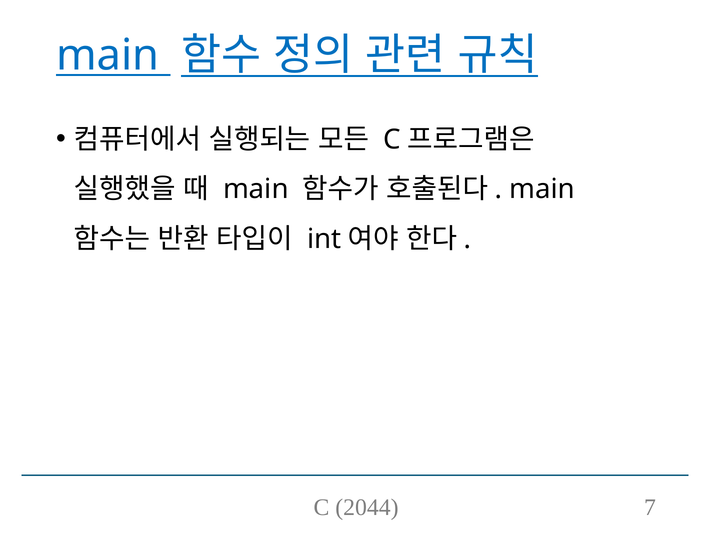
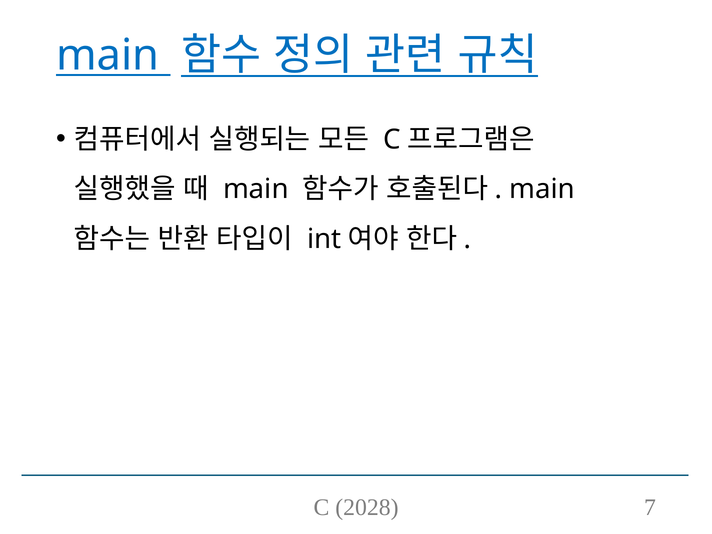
2044: 2044 -> 2028 (367, 507)
